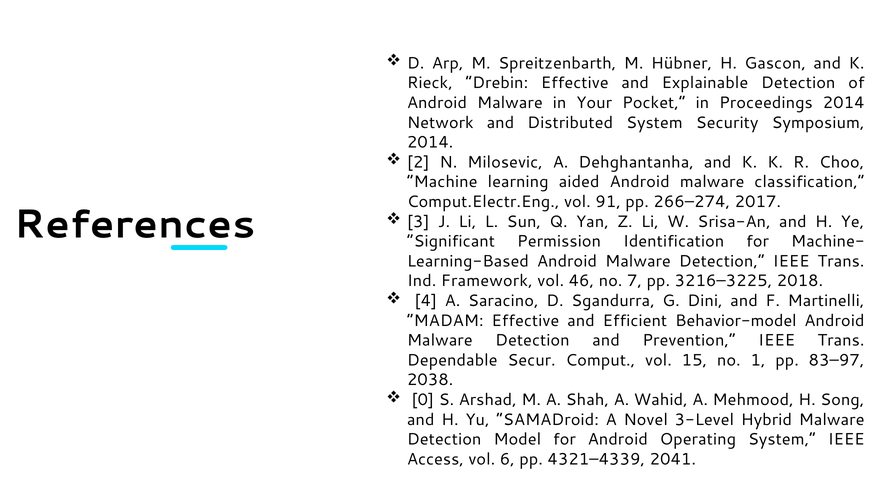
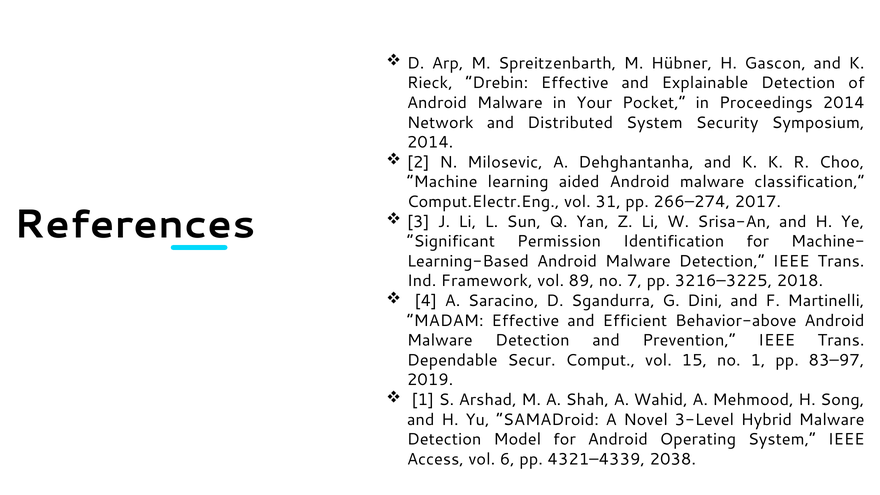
91: 91 -> 31 (608, 202)
46: 46 -> 89 (581, 281)
Behavior-model: Behavior-model -> Behavior-above (736, 321)
2038: 2038 -> 2019 (430, 380)
0: 0 -> 1 (423, 400)
2041: 2041 -> 2038 (673, 459)
